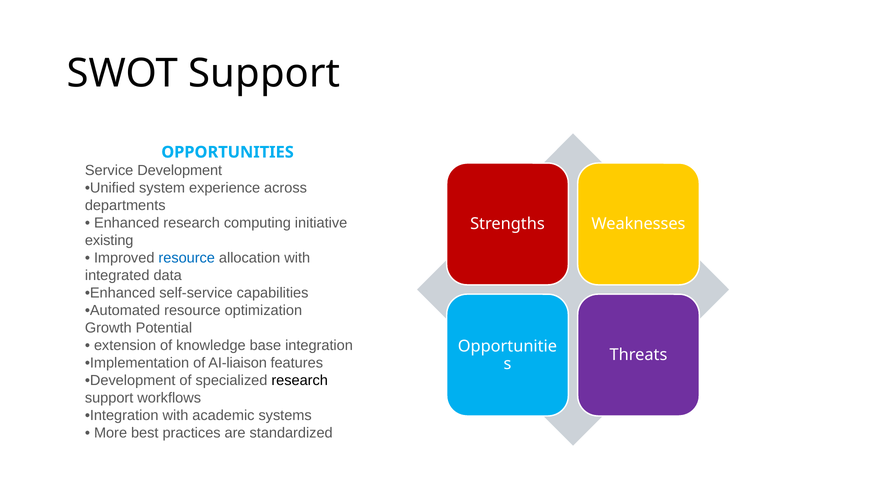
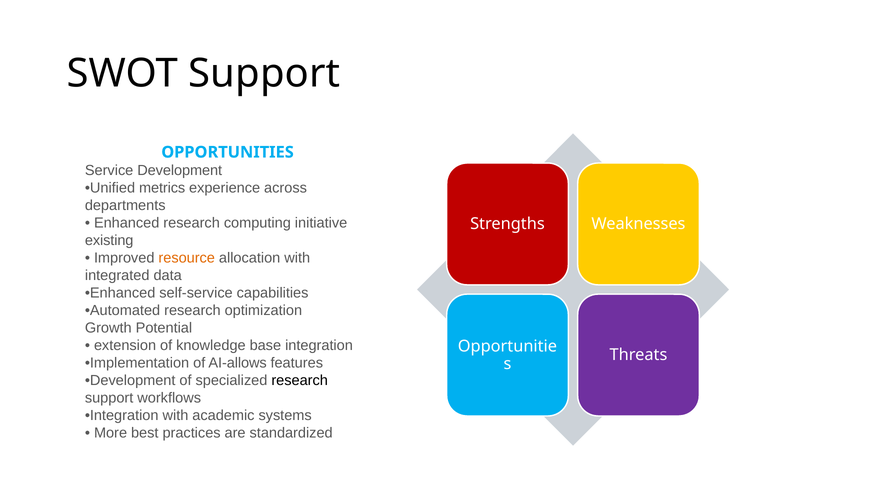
system: system -> metrics (162, 188)
resource colour: blue -> orange (187, 258)
Automated resource: resource -> research (192, 310)
AI-liaison: AI-liaison -> AI-allows (238, 363)
